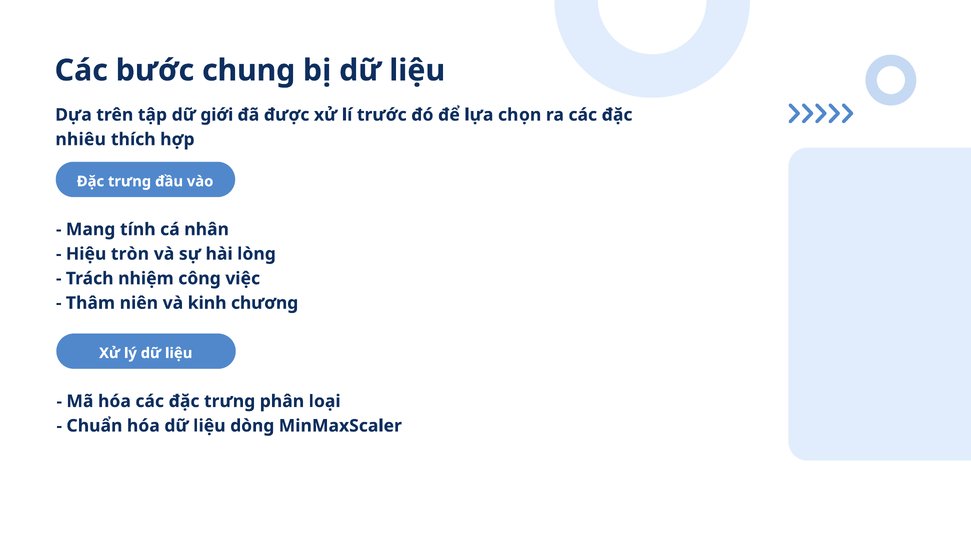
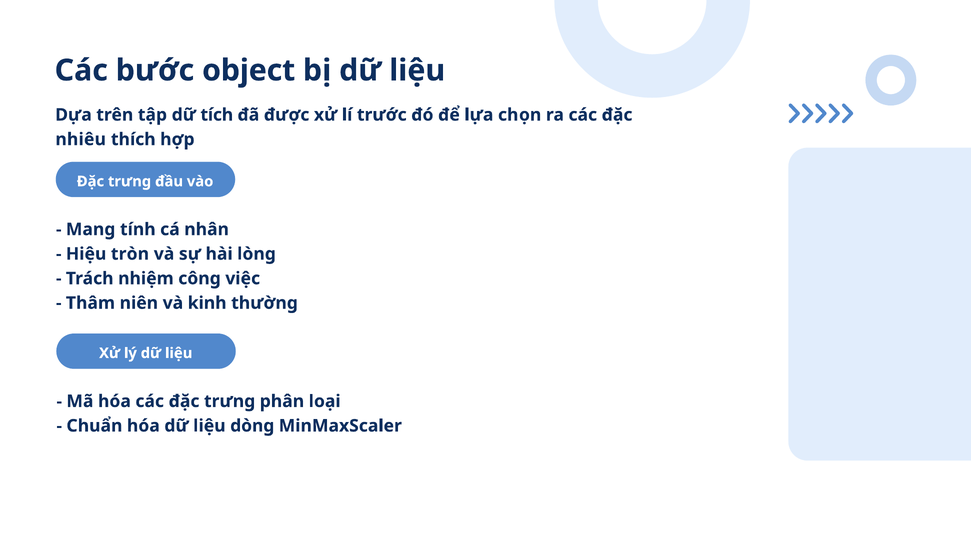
chung: chung -> object (249, 70)
giới: giới -> tích (217, 115)
chương: chương -> thường (265, 303)
